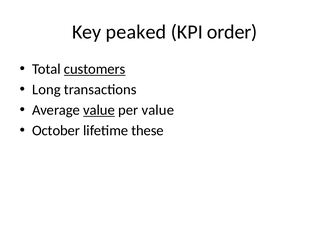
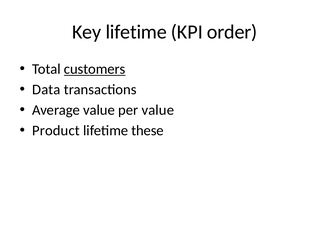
Key peaked: peaked -> lifetime (136, 32)
Long: Long -> Data (46, 89)
value underline: present -> none (99, 110)
October: October -> Product (56, 130)
